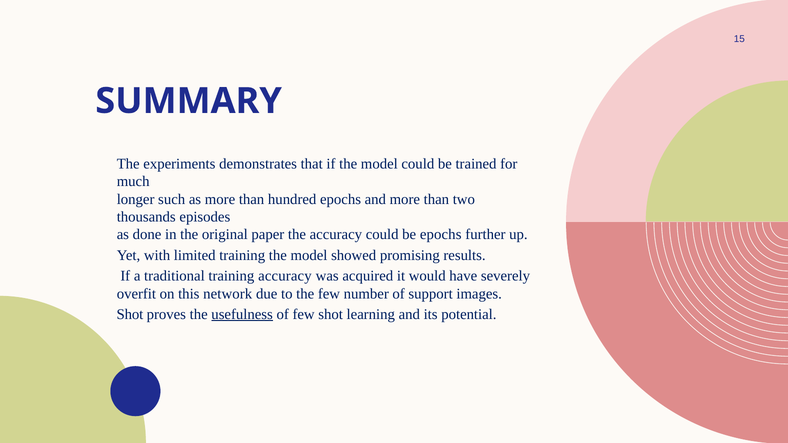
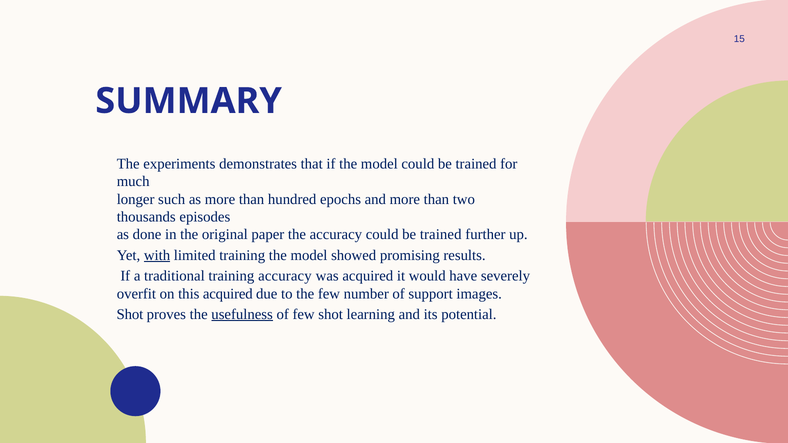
accuracy could be epochs: epochs -> trained (441, 235)
with underline: none -> present (157, 255)
this network: network -> acquired (228, 294)
